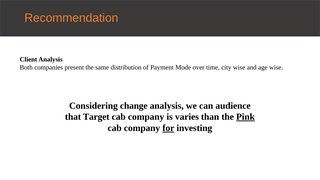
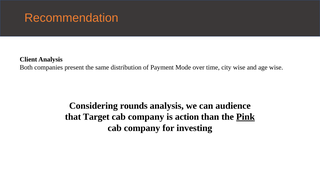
change: change -> rounds (134, 106)
varies: varies -> action (187, 117)
for underline: present -> none (168, 128)
